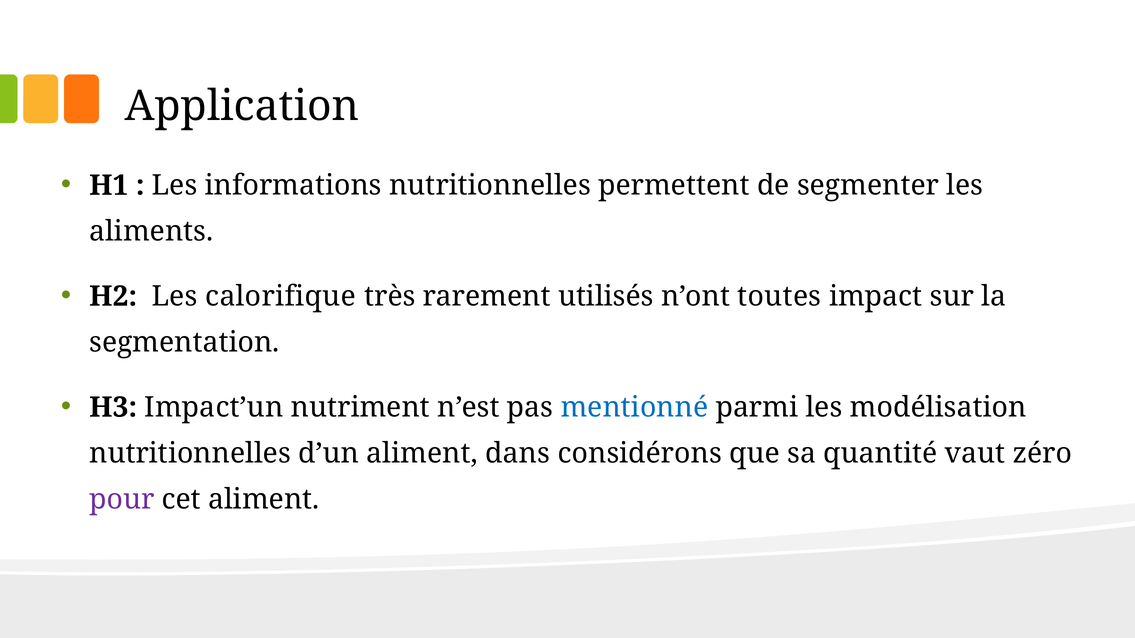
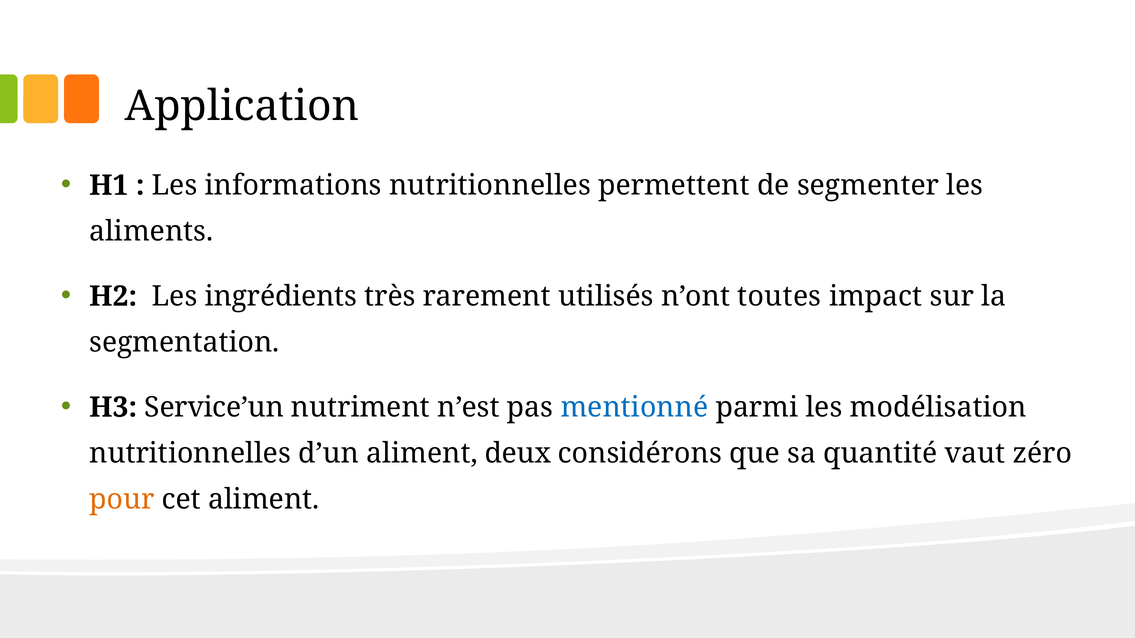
calorifique: calorifique -> ingrédients (281, 297)
Impact’un: Impact’un -> Service’un (214, 408)
dans: dans -> deux (518, 454)
pour colour: purple -> orange (122, 500)
